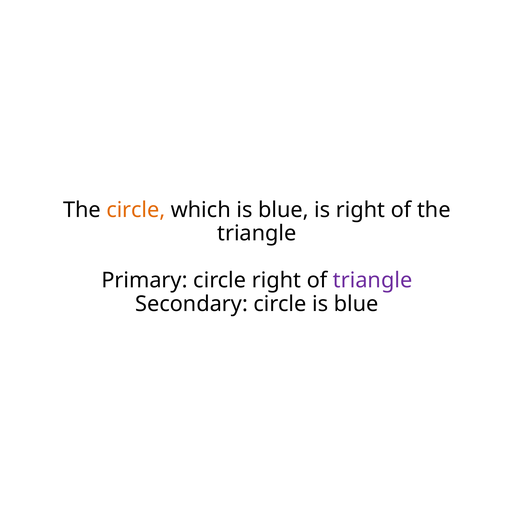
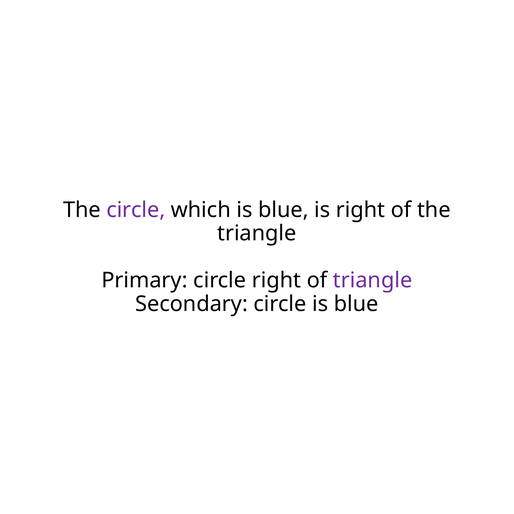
circle colour: orange -> purple (136, 210)
